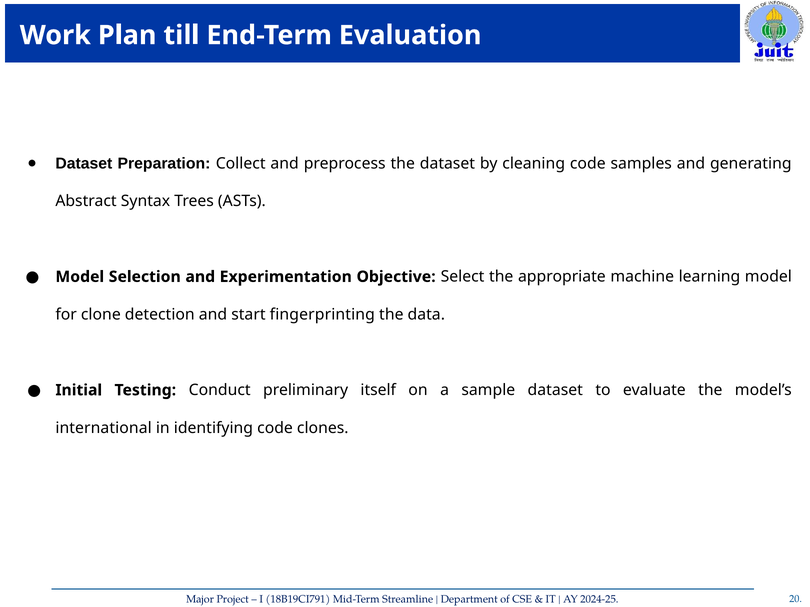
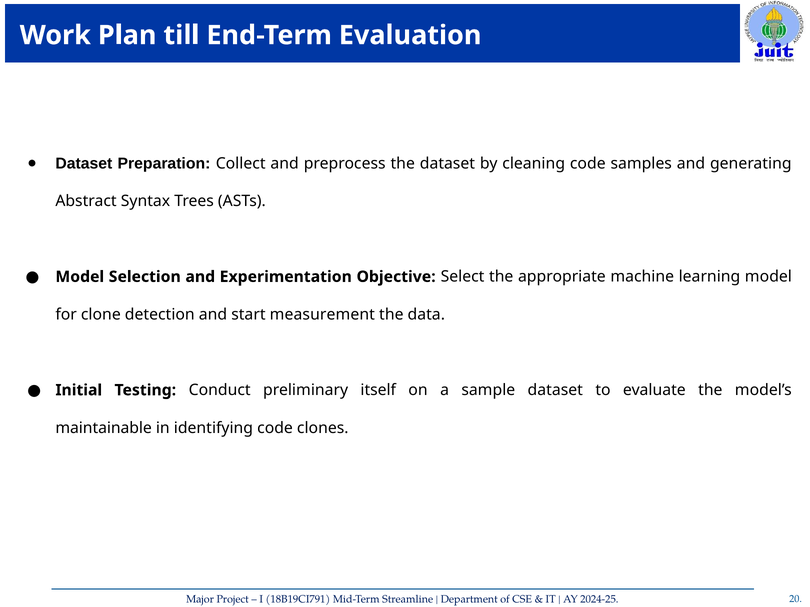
fingerprinting: fingerprinting -> measurement (322, 315)
international: international -> maintainable (104, 428)
